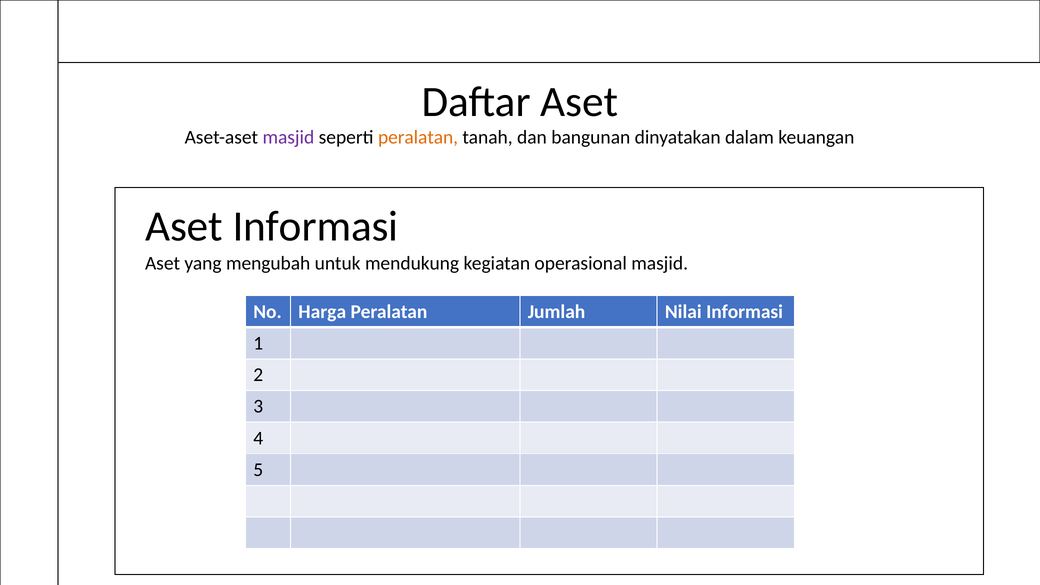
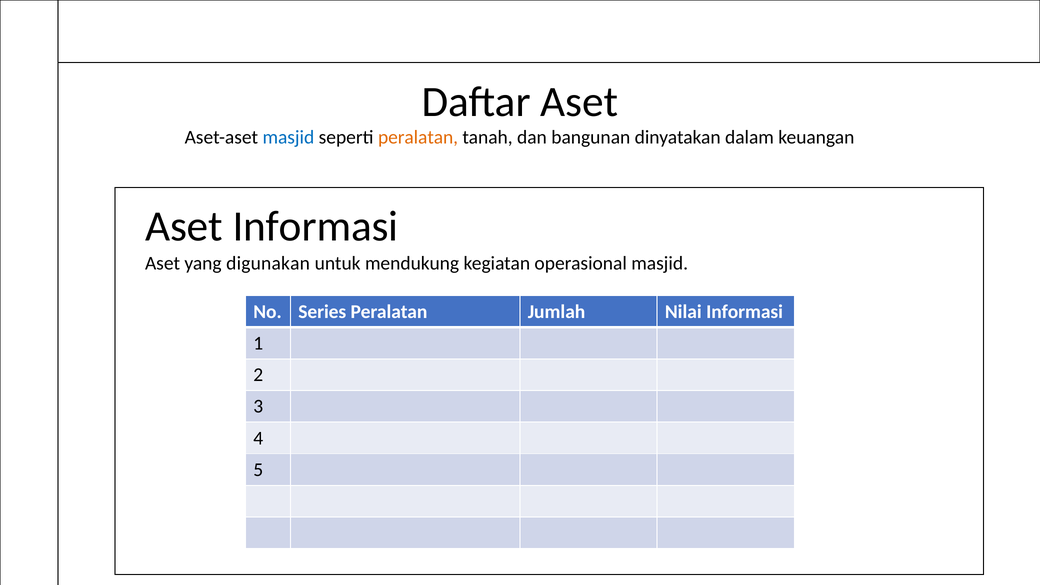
masjid colour: purple -> blue (288, 137)
mengubah: mengubah -> digunakan (268, 263)
Harga: Harga -> Series (322, 312)
